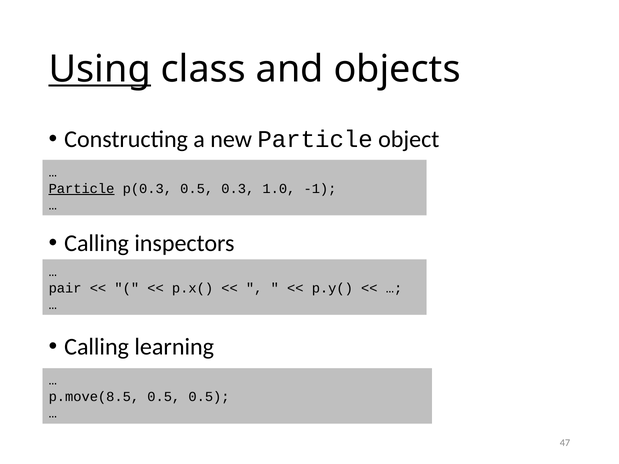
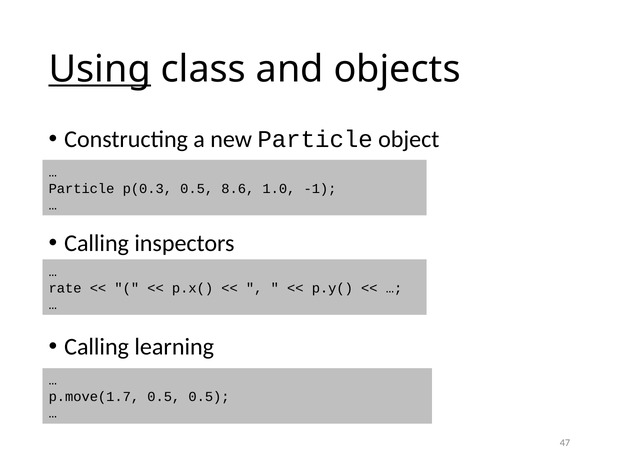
Particle underline: present -> none (82, 189)
0.3: 0.3 -> 8.6 (238, 189)
pair: pair -> rate (65, 288)
p.move(8.5: p.move(8.5 -> p.move(1.7 (94, 397)
